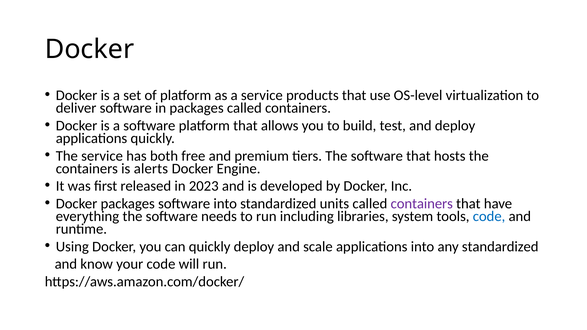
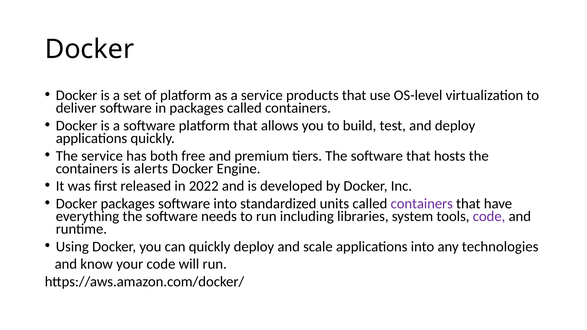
2023: 2023 -> 2022 (204, 186)
code colour: blue -> purple (489, 216)
any standardized: standardized -> technologies (500, 247)
